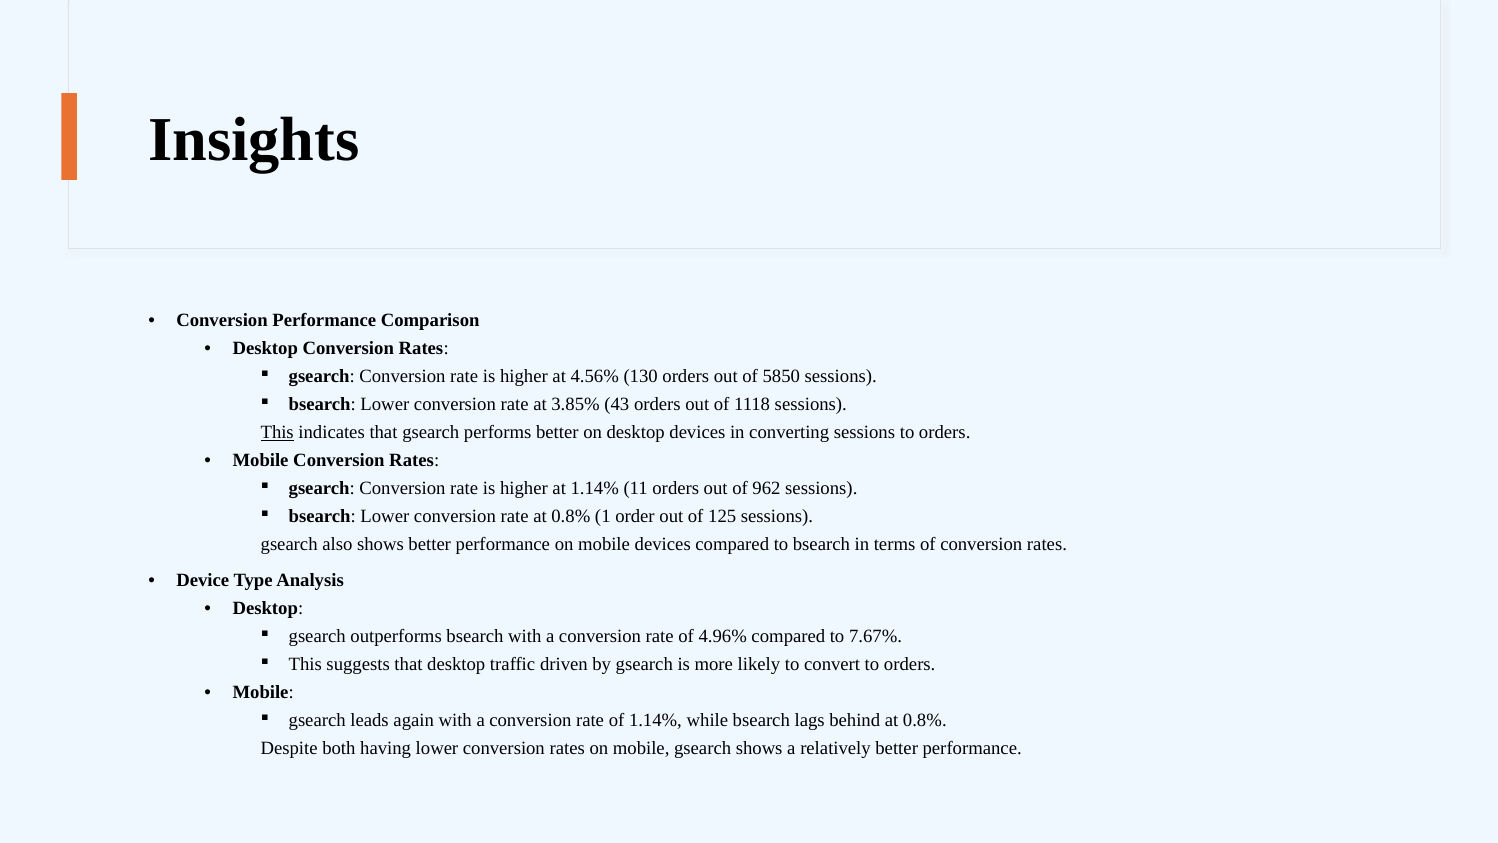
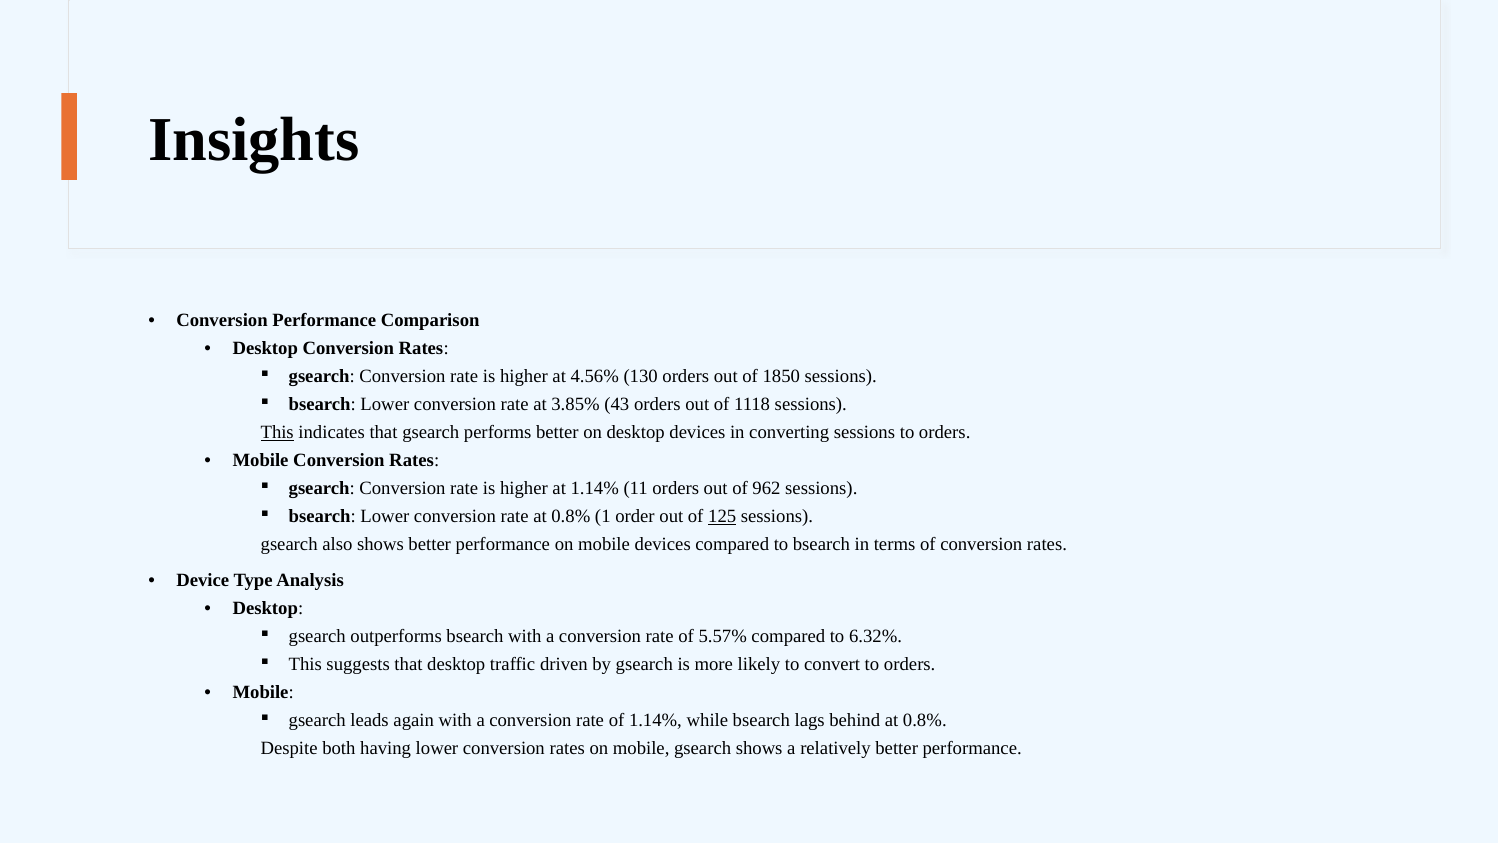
5850: 5850 -> 1850 (781, 377)
125 underline: none -> present (722, 517)
4.96%: 4.96% -> 5.57% (723, 636)
7.67%: 7.67% -> 6.32% (876, 636)
